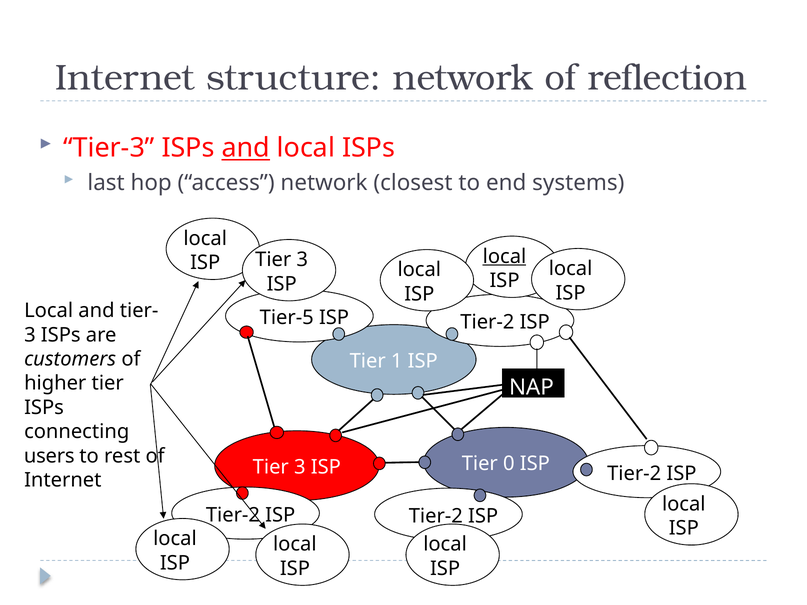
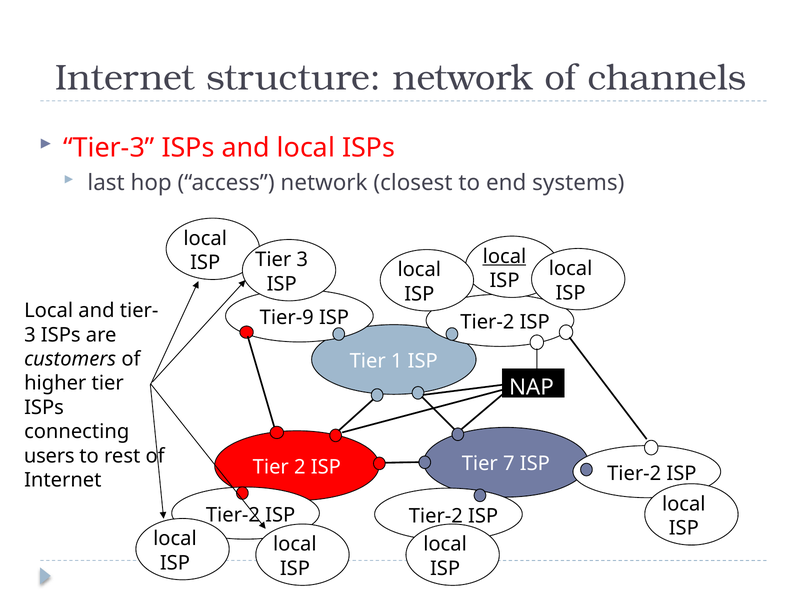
reflection: reflection -> channels (667, 78)
and underline: present -> none (246, 148)
Tier-5: Tier-5 -> Tier-9 (287, 318)
0: 0 -> 7 (509, 464)
3: 3 -> 2 (300, 467)
